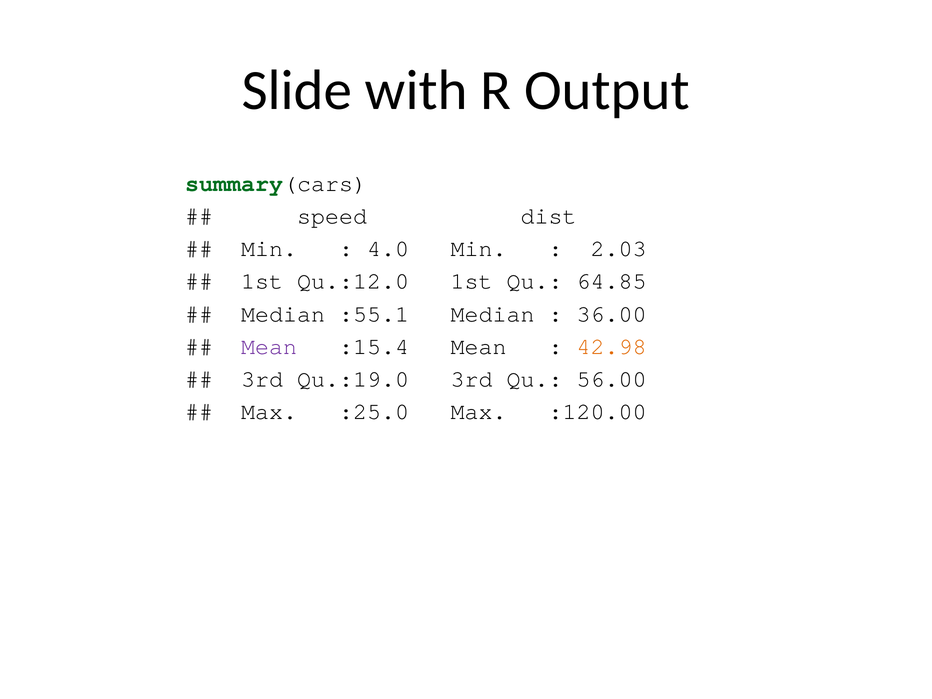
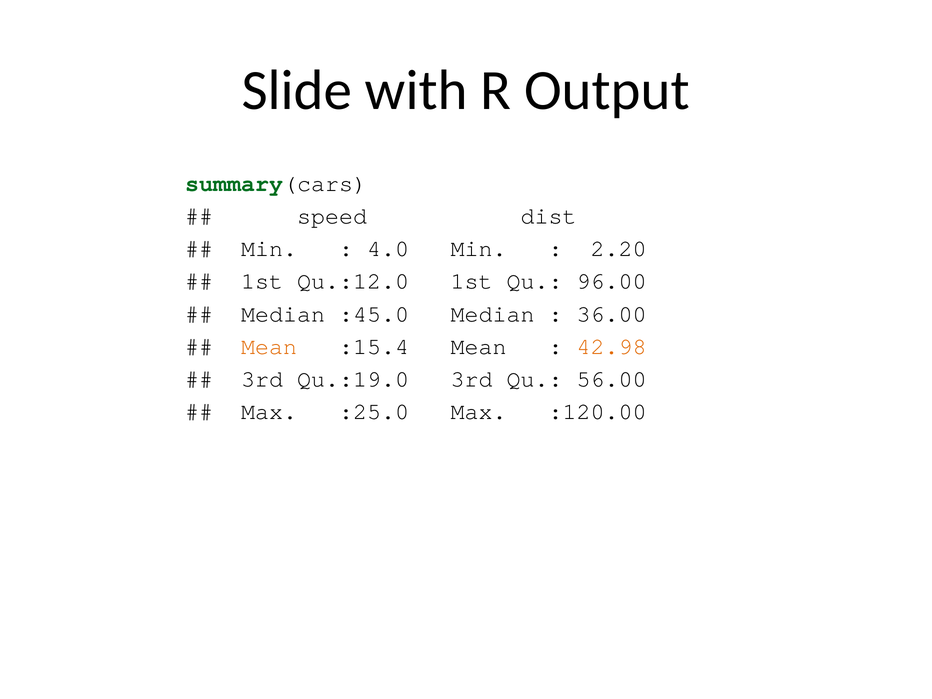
2.03: 2.03 -> 2.20 (619, 249)
64.85: 64.85 -> 96.00 (612, 281)
:55.1: :55.1 -> :45.0 (374, 314)
Mean colour: purple -> orange (269, 346)
